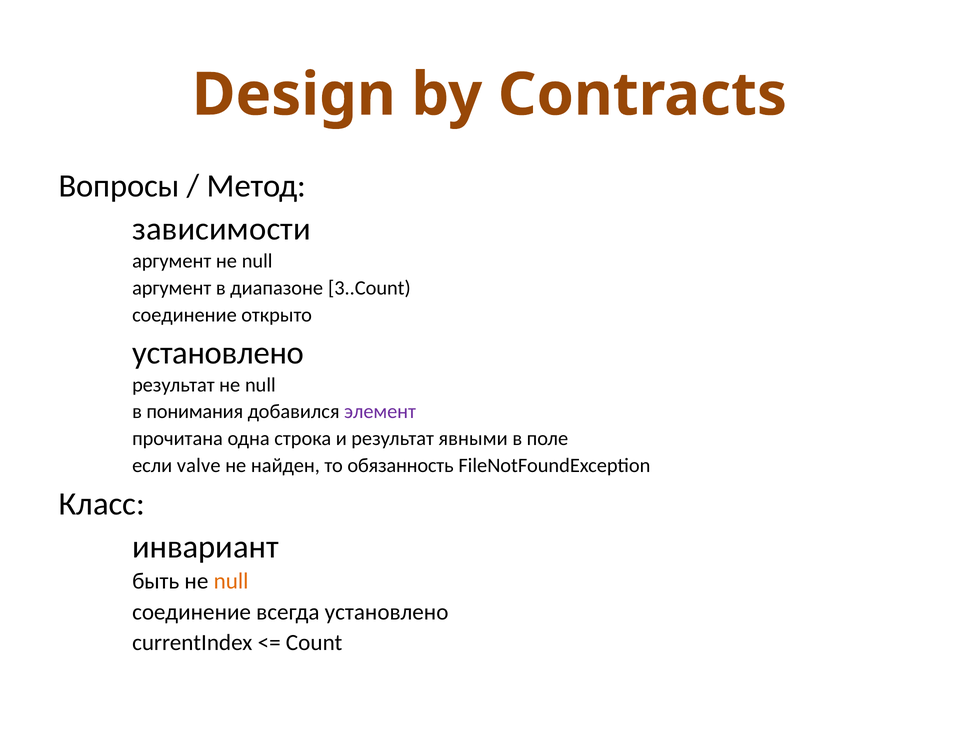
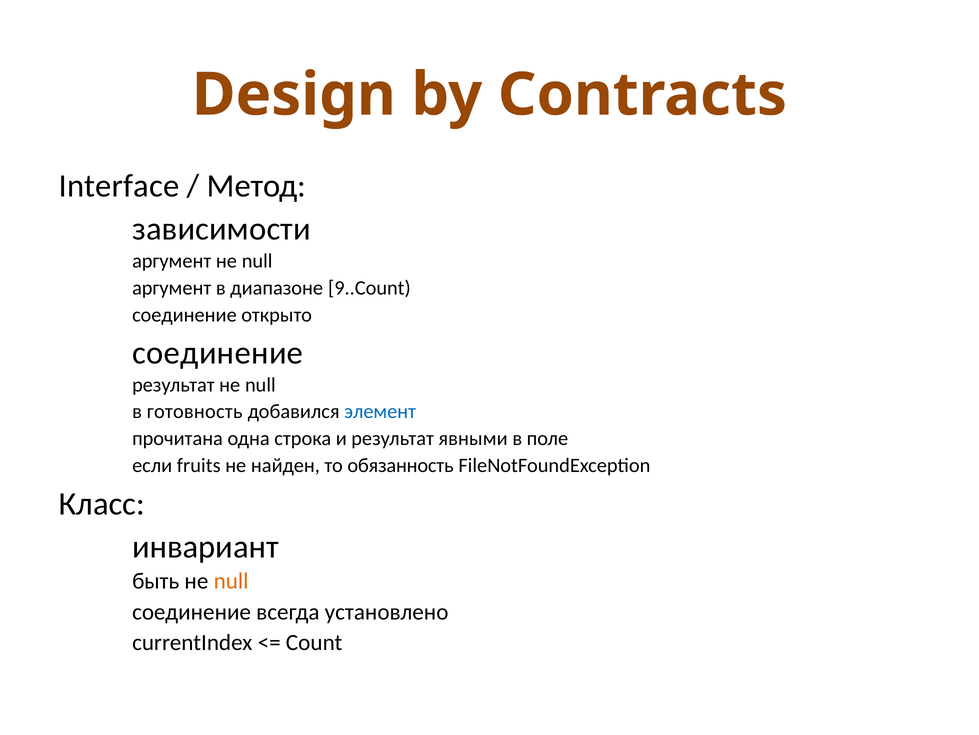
Вопросы: Вопросы -> Interface (119, 186)
3..Count: 3..Count -> 9..Count (369, 288)
установлено: установлено -> соединение (218, 353)
понимания: понимания -> готовность (195, 411)
элемент colour: purple -> blue (380, 411)
valve: valve -> fruits (199, 465)
